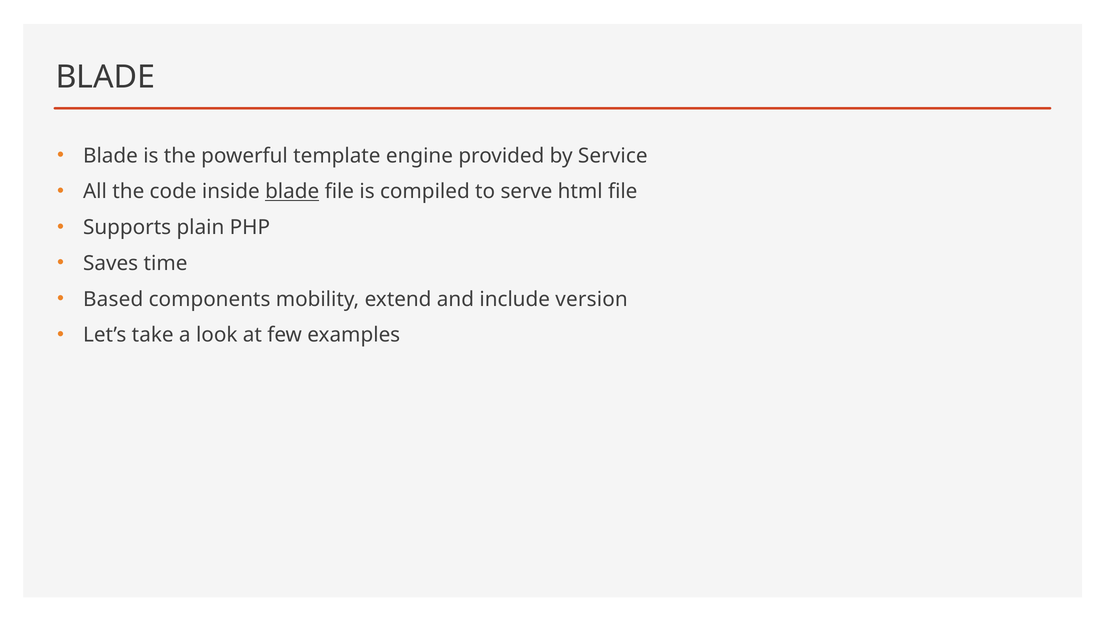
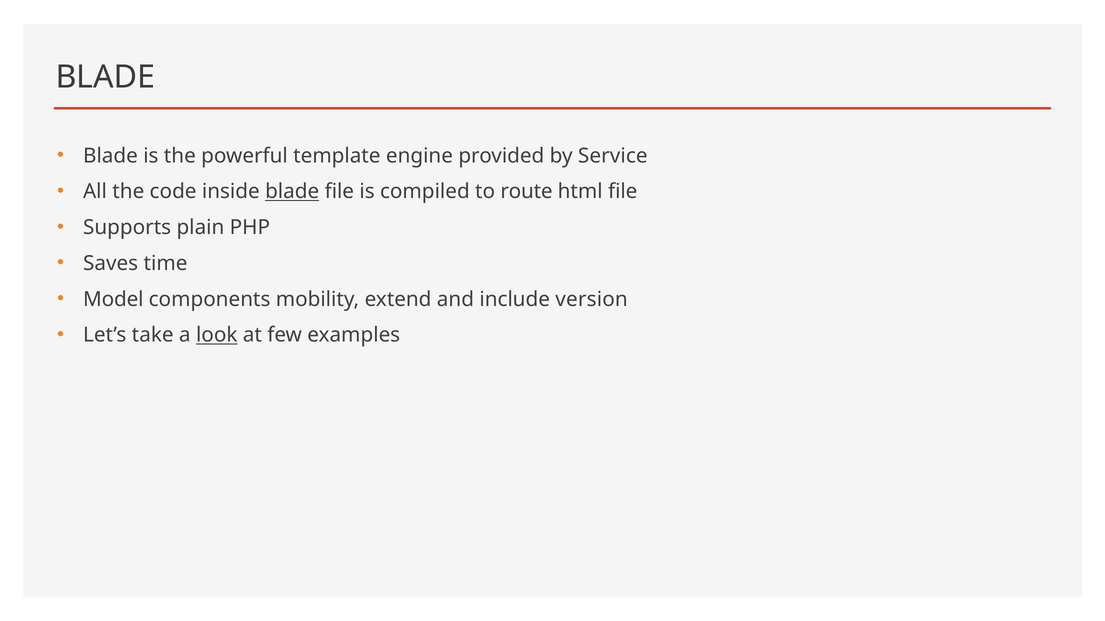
serve: serve -> route (527, 192)
Based: Based -> Model (113, 300)
look underline: none -> present (217, 335)
